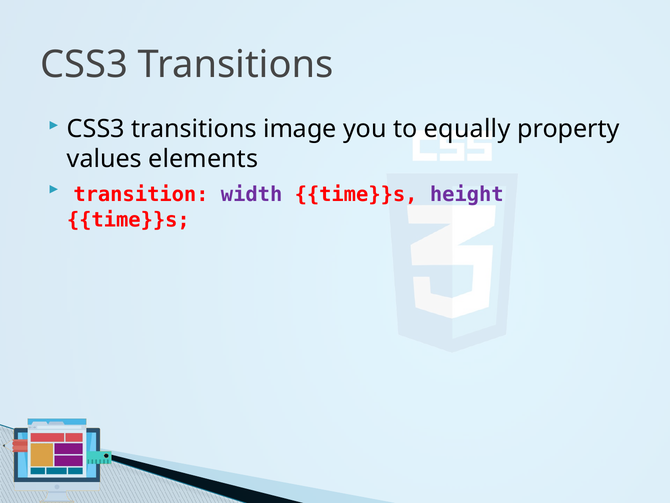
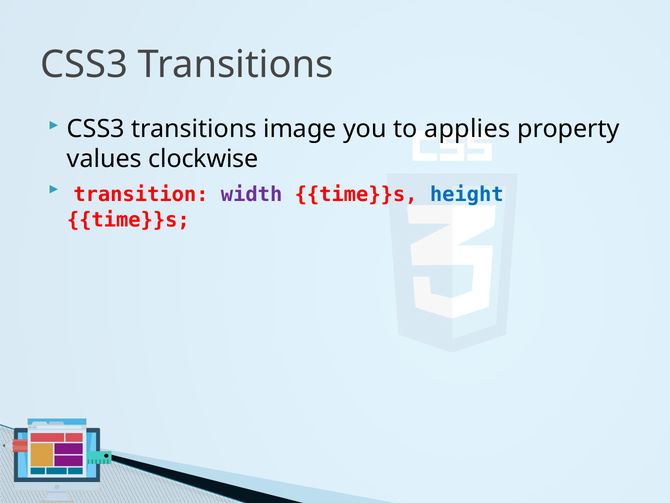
equally: equally -> applies (467, 129)
elements: elements -> clockwise (203, 159)
height colour: purple -> blue (467, 194)
